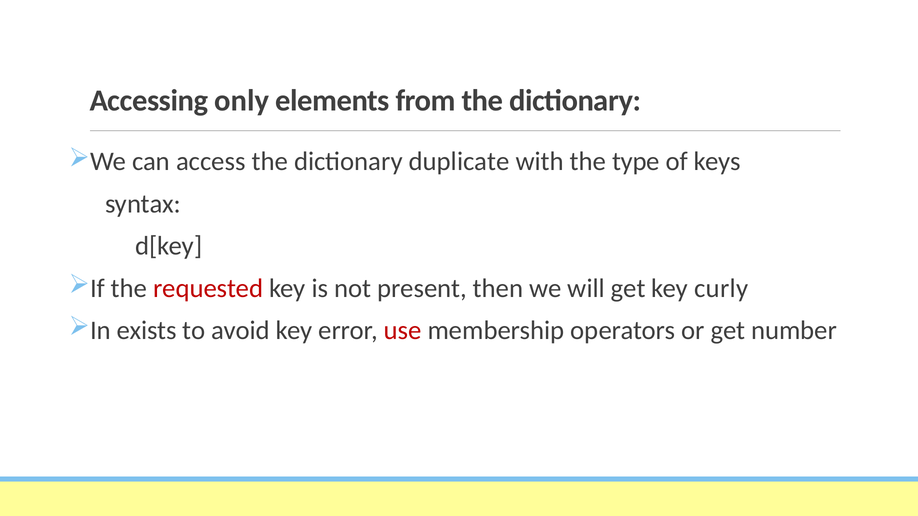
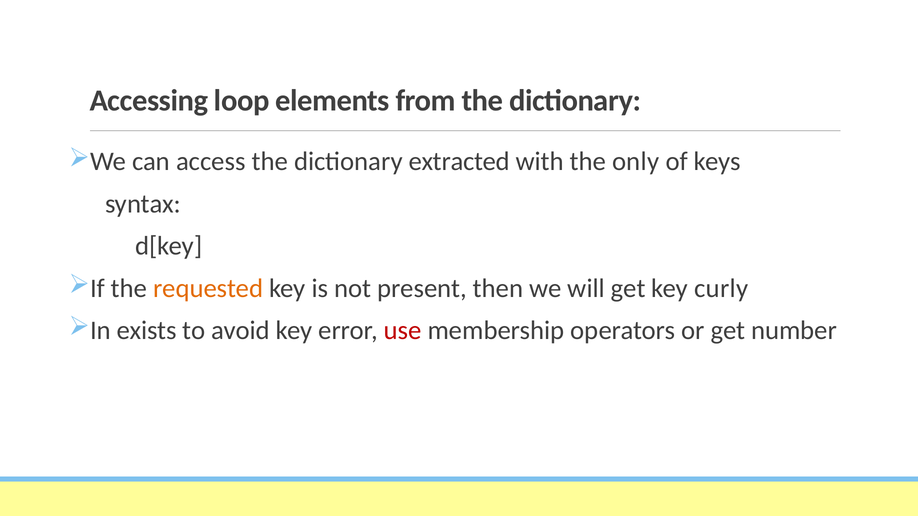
only: only -> loop (242, 101)
duplicate: duplicate -> extracted (459, 162)
type: type -> only (636, 162)
requested colour: red -> orange (208, 288)
